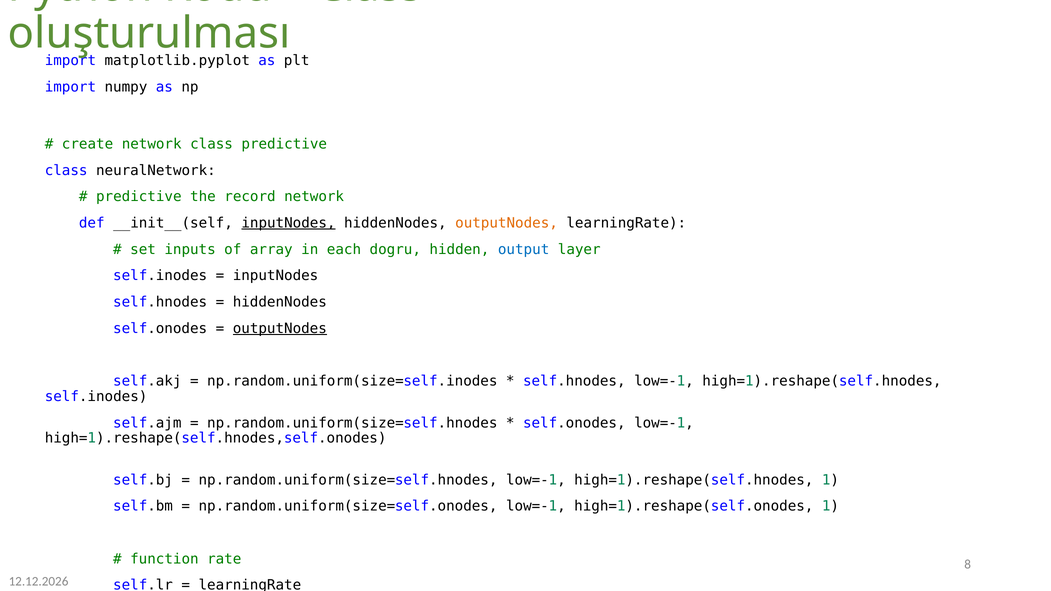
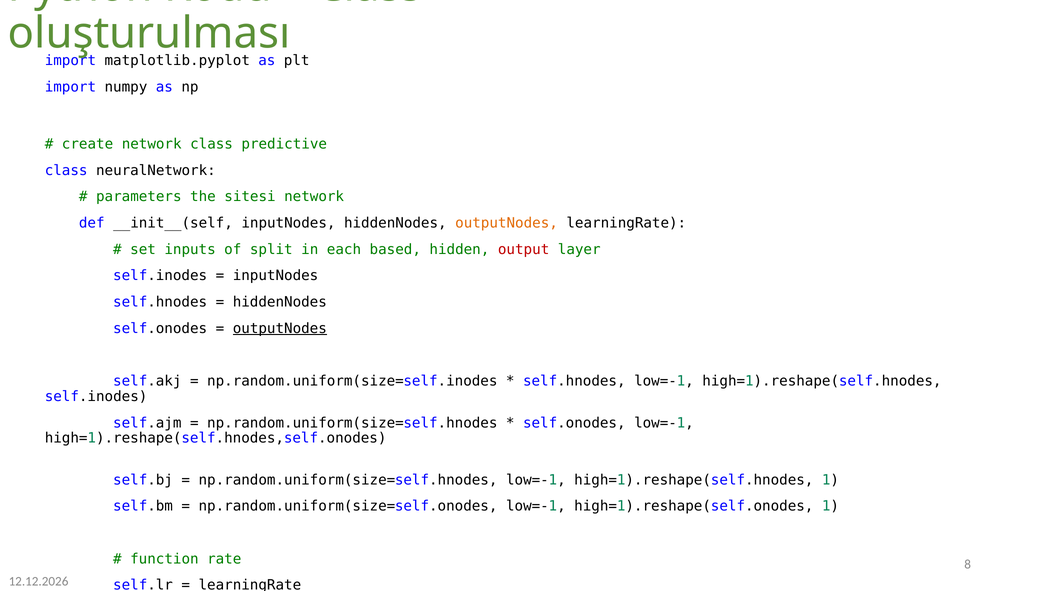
predictive: predictive -> parameters (139, 197)
record: record -> sitesi (250, 197)
inputNodes underline: present -> none (288, 223)
array: array -> split (271, 249)
dogru: dogru -> based (395, 249)
output colour: blue -> red (524, 249)
